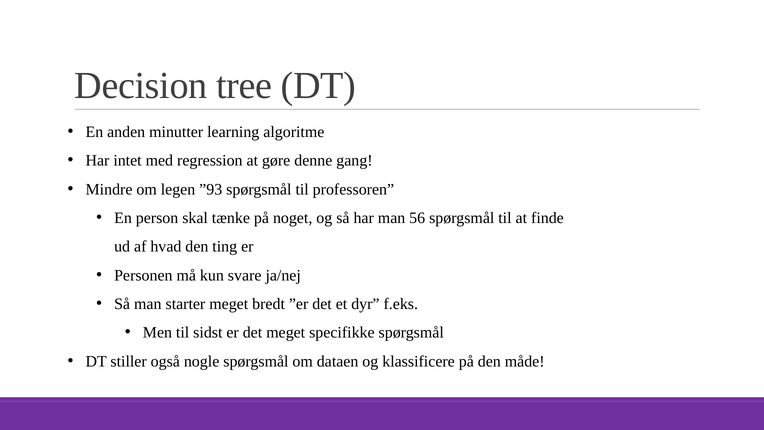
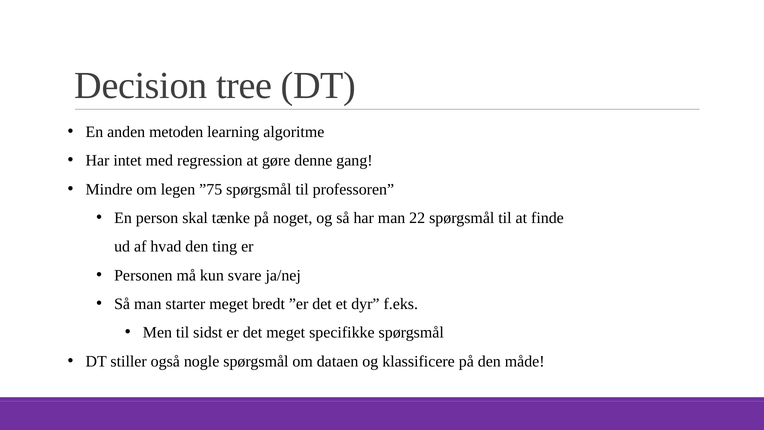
minutter: minutter -> metoden (176, 132)
”93: ”93 -> ”75 (211, 189)
56: 56 -> 22 (417, 218)
